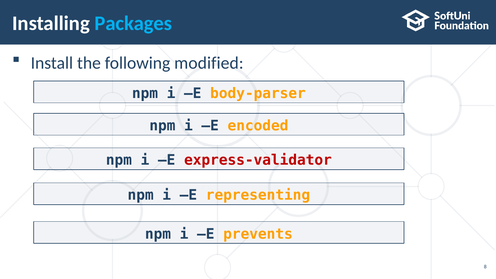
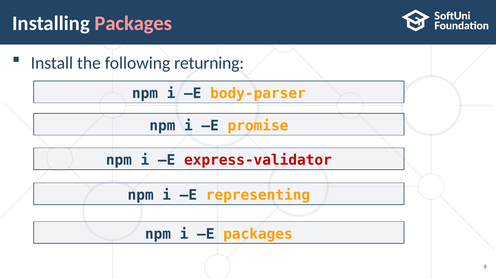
Packages colour: light blue -> pink (133, 23)
modified: modified -> returning (209, 63)
encoded: encoded -> promise (258, 126)
E prevents: prevents -> packages (258, 234)
